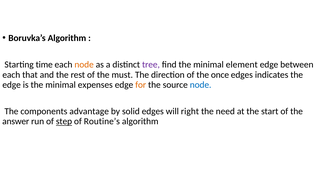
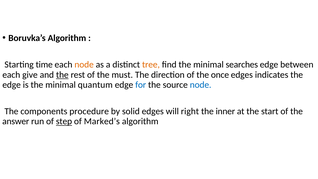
tree colour: purple -> orange (151, 65)
element: element -> searches (242, 65)
that: that -> give (30, 75)
the underline: none -> present (62, 75)
expenses: expenses -> quantum (95, 85)
for colour: orange -> blue (141, 85)
advantage: advantage -> procedure (89, 111)
need: need -> inner (225, 111)
Routine’s: Routine’s -> Marked’s (102, 121)
